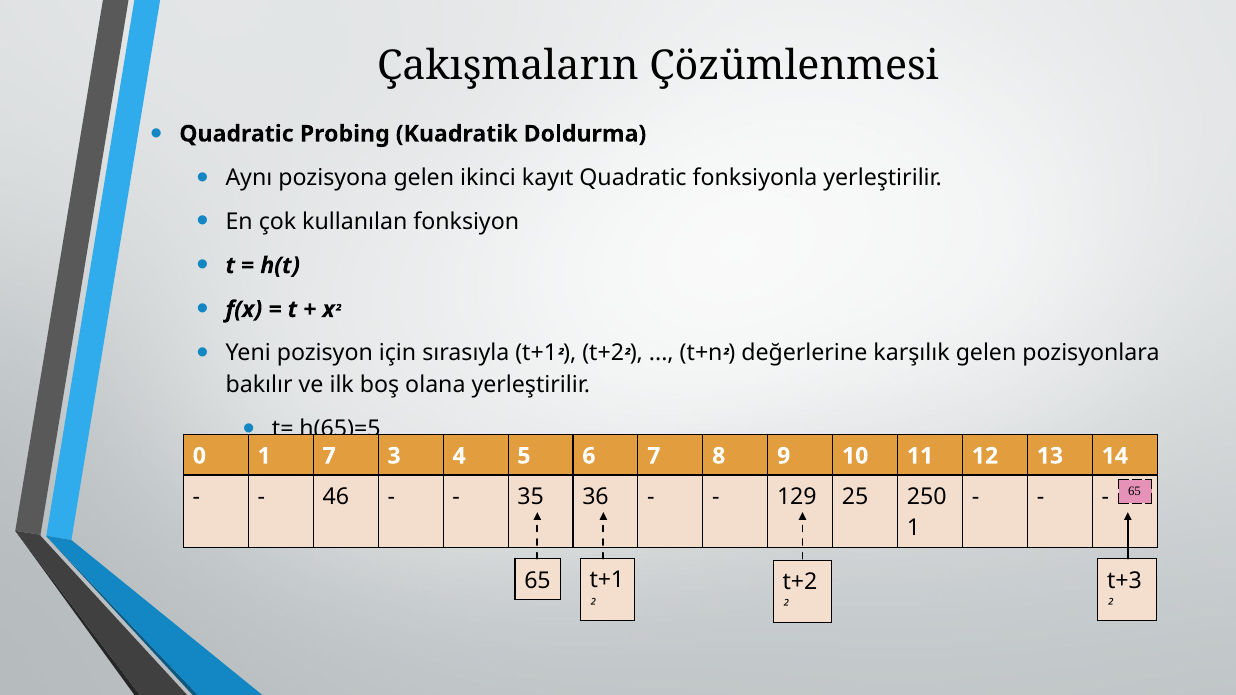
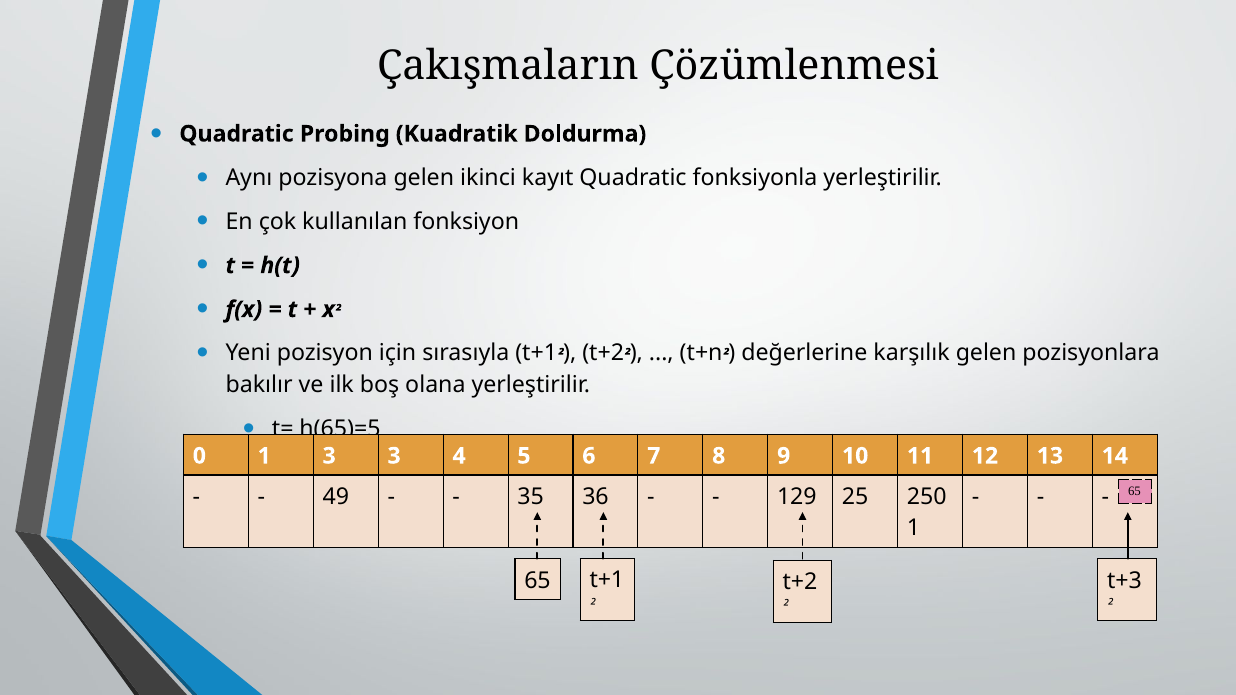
1 7: 7 -> 3 (329, 456)
46: 46 -> 49 (336, 497)
